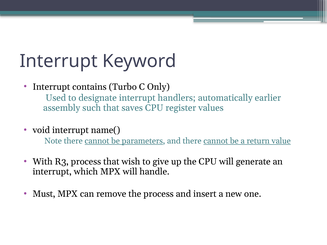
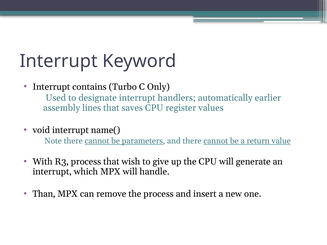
such: such -> lines (92, 108)
Must: Must -> Than (44, 194)
